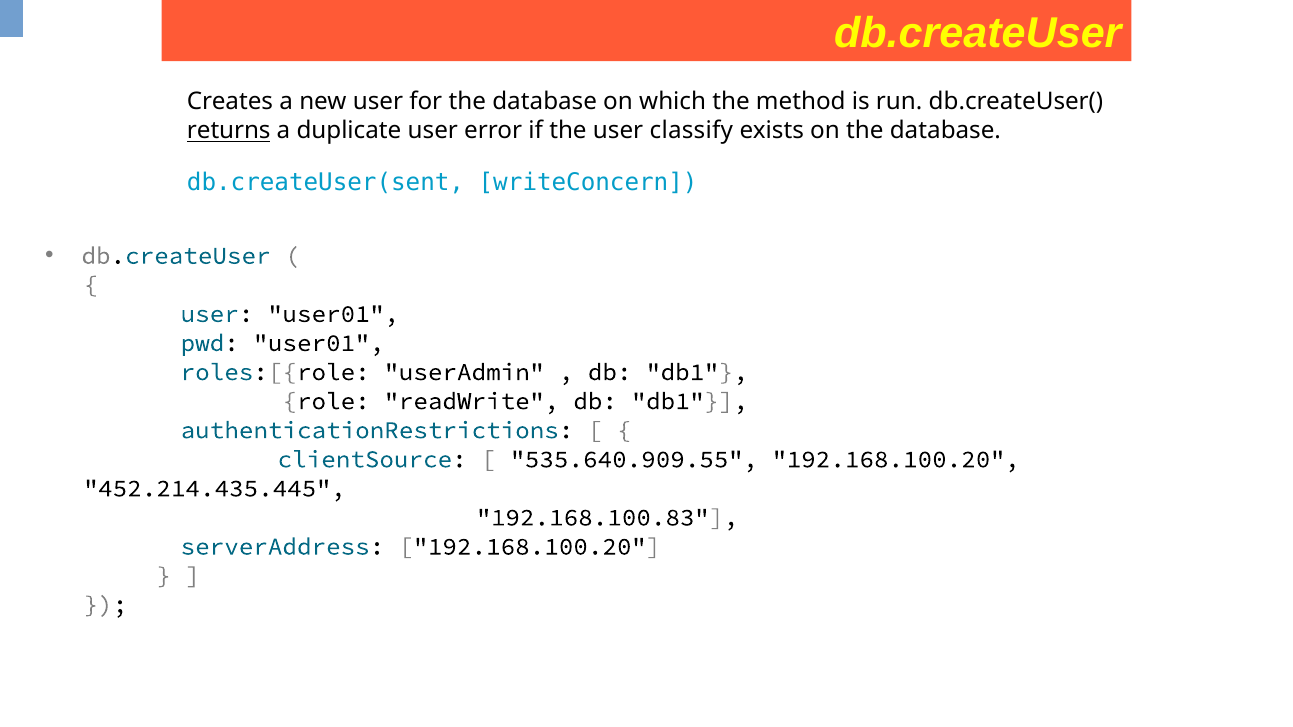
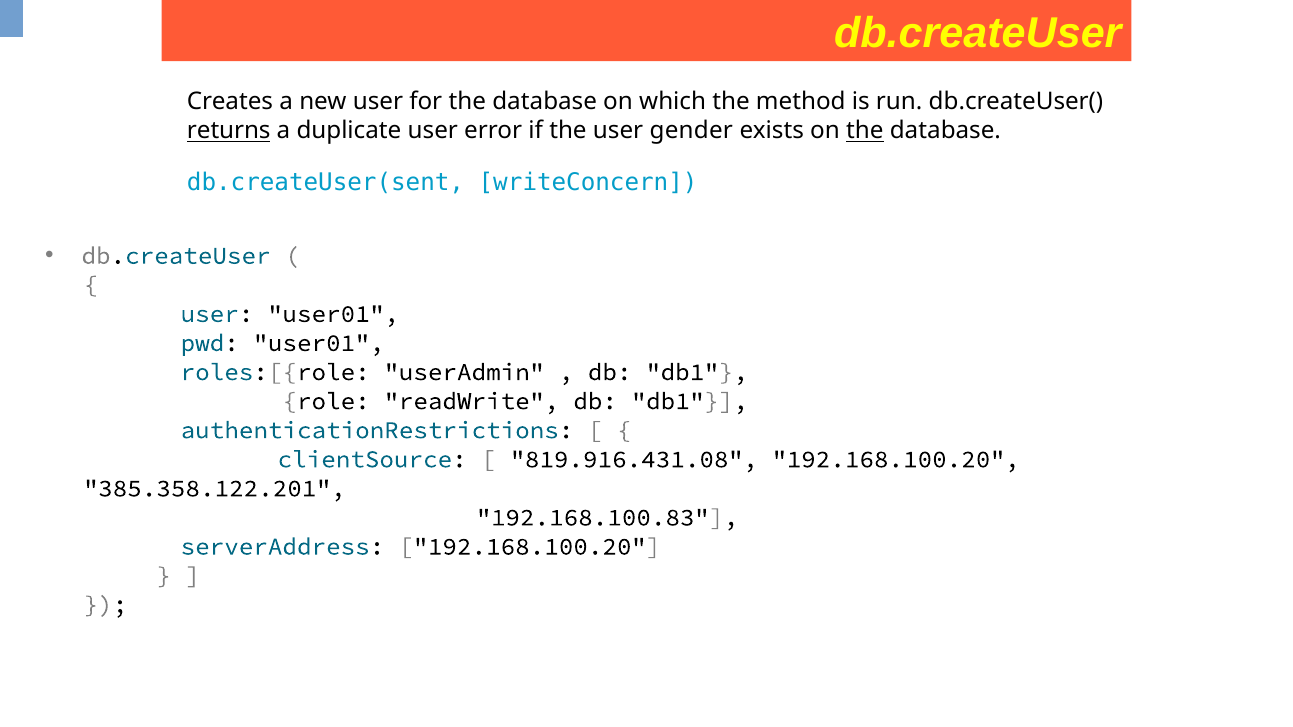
classify: classify -> gender (691, 131)
the underline: none -> present (865, 131)
535.640.909.55: 535.640.909.55 -> 819.916.431.08 (634, 459)
452.214.435.445: 452.214.435.445 -> 385.358.122.201 (215, 489)
